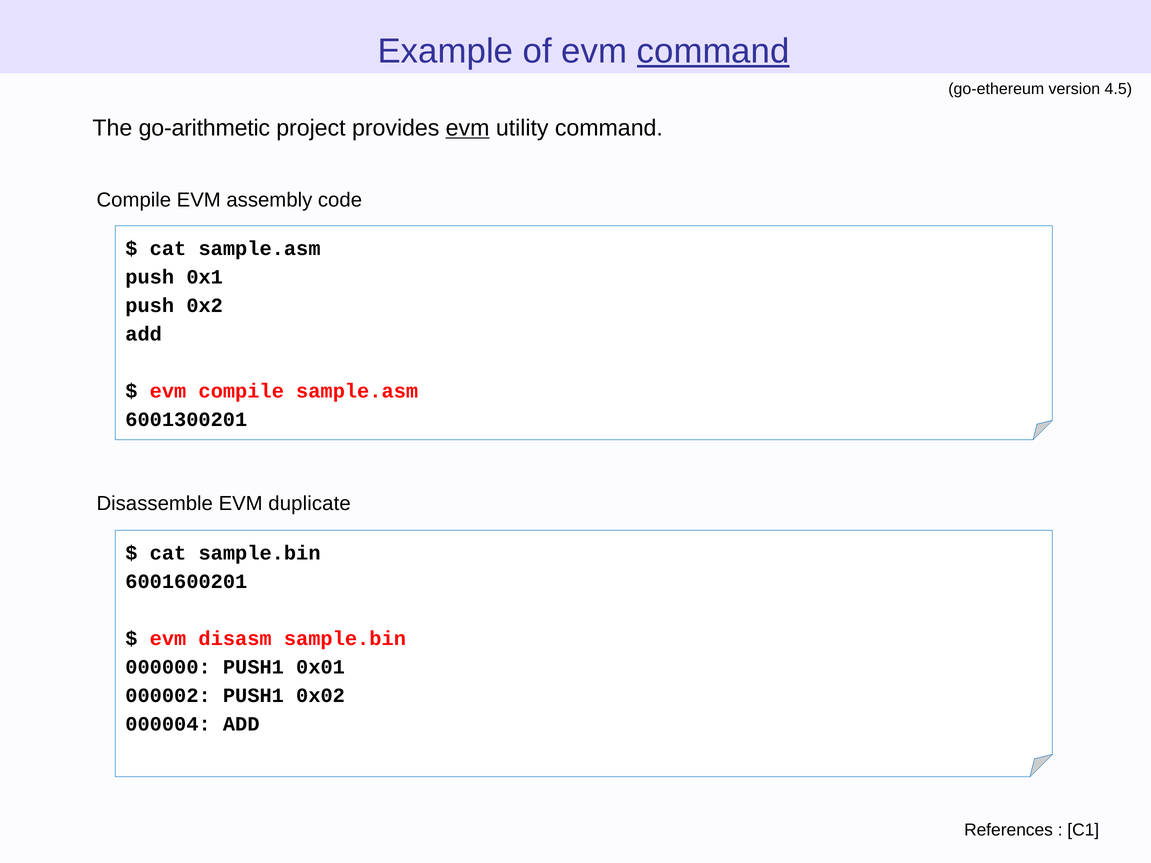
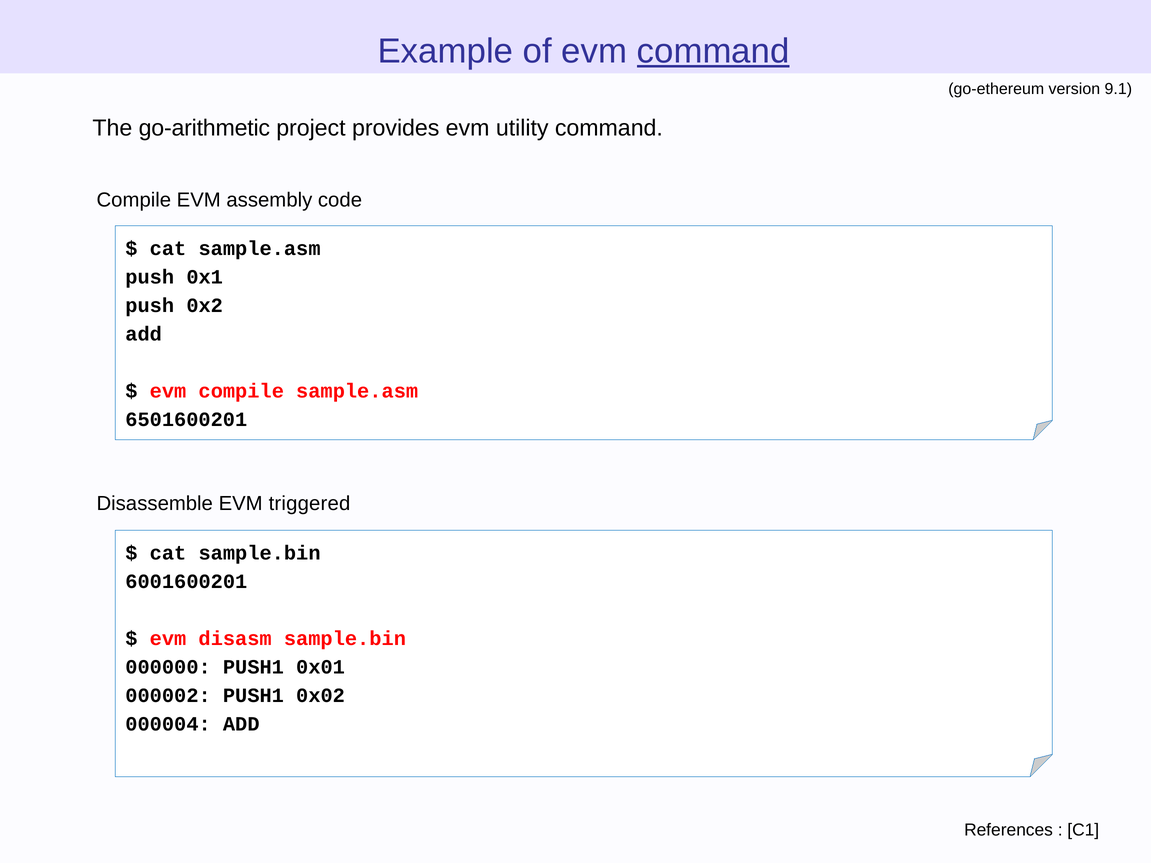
4.5: 4.5 -> 9.1 (1118, 89)
evm underline: present -> none (468, 128)
6001300201: 6001300201 -> 6501600201 (186, 420)
duplicate: duplicate -> triggered (309, 504)
